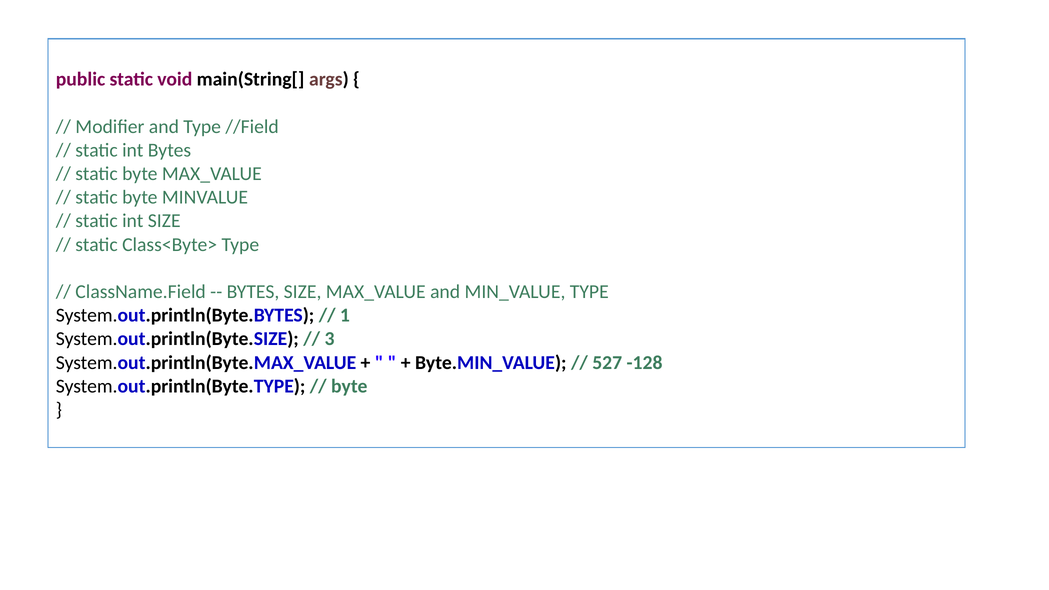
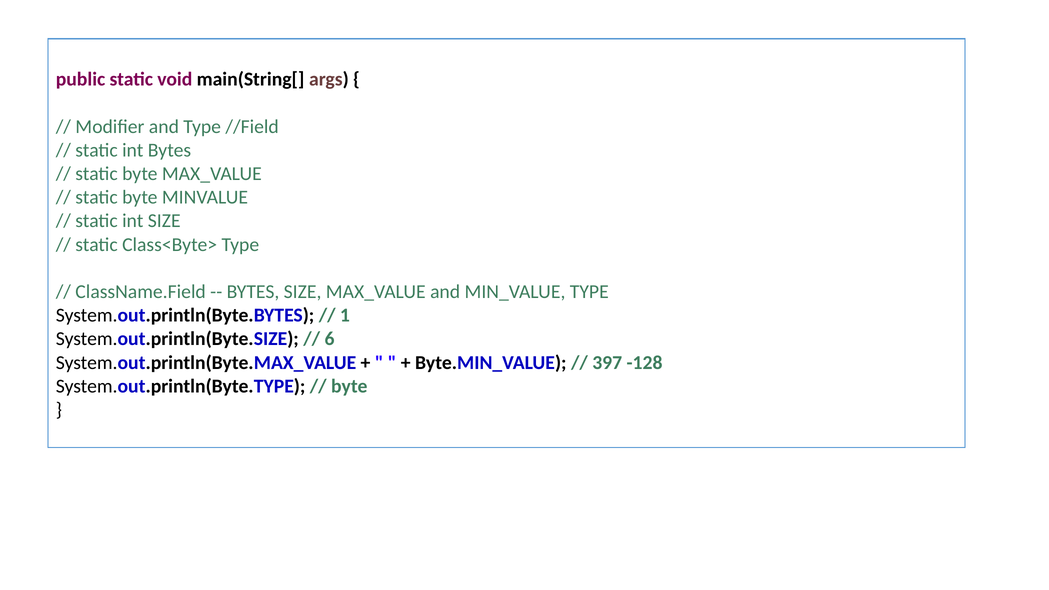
3: 3 -> 6 (330, 339)
527: 527 -> 397 (607, 363)
